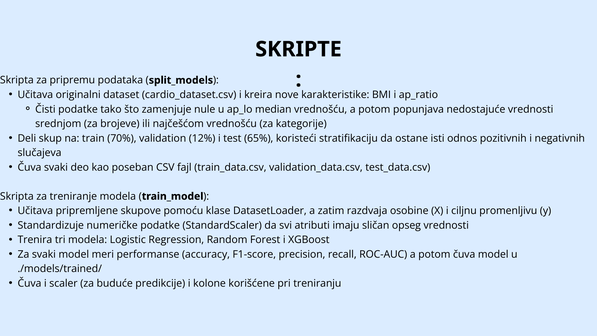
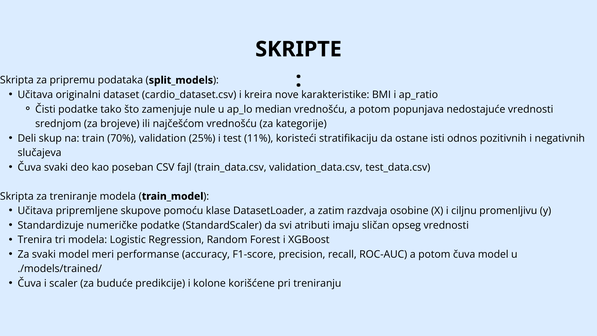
12%: 12% -> 25% (202, 138)
65%: 65% -> 11% (259, 138)
